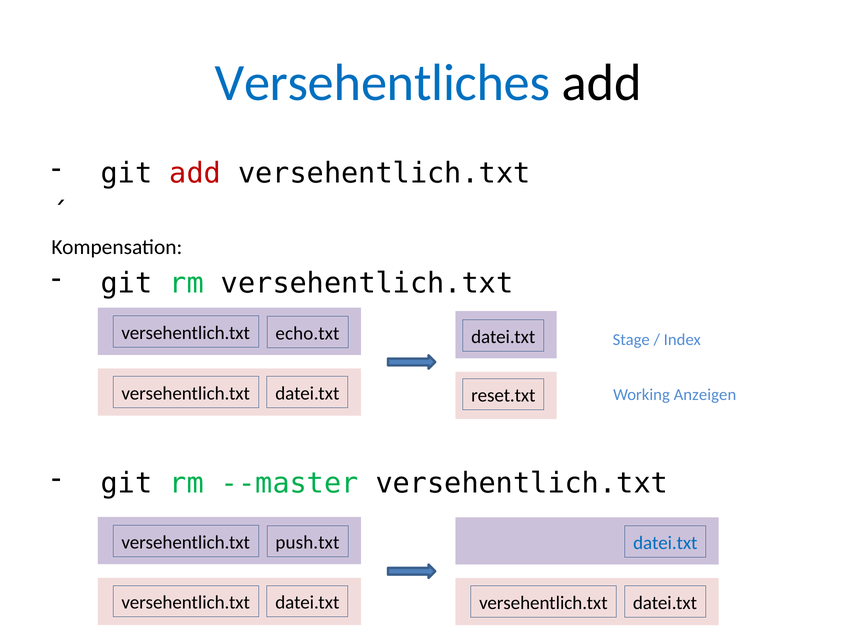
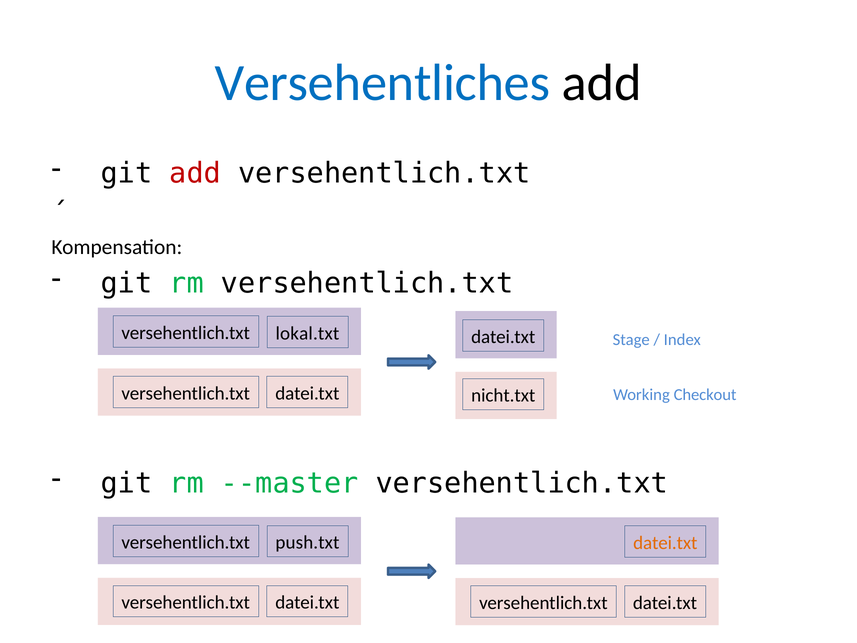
echo.txt: echo.txt -> lokal.txt (307, 333)
reset.txt: reset.txt -> nicht.txt (503, 395)
Anzeigen: Anzeigen -> Checkout (705, 395)
datei.txt colour: blue -> orange (665, 543)
